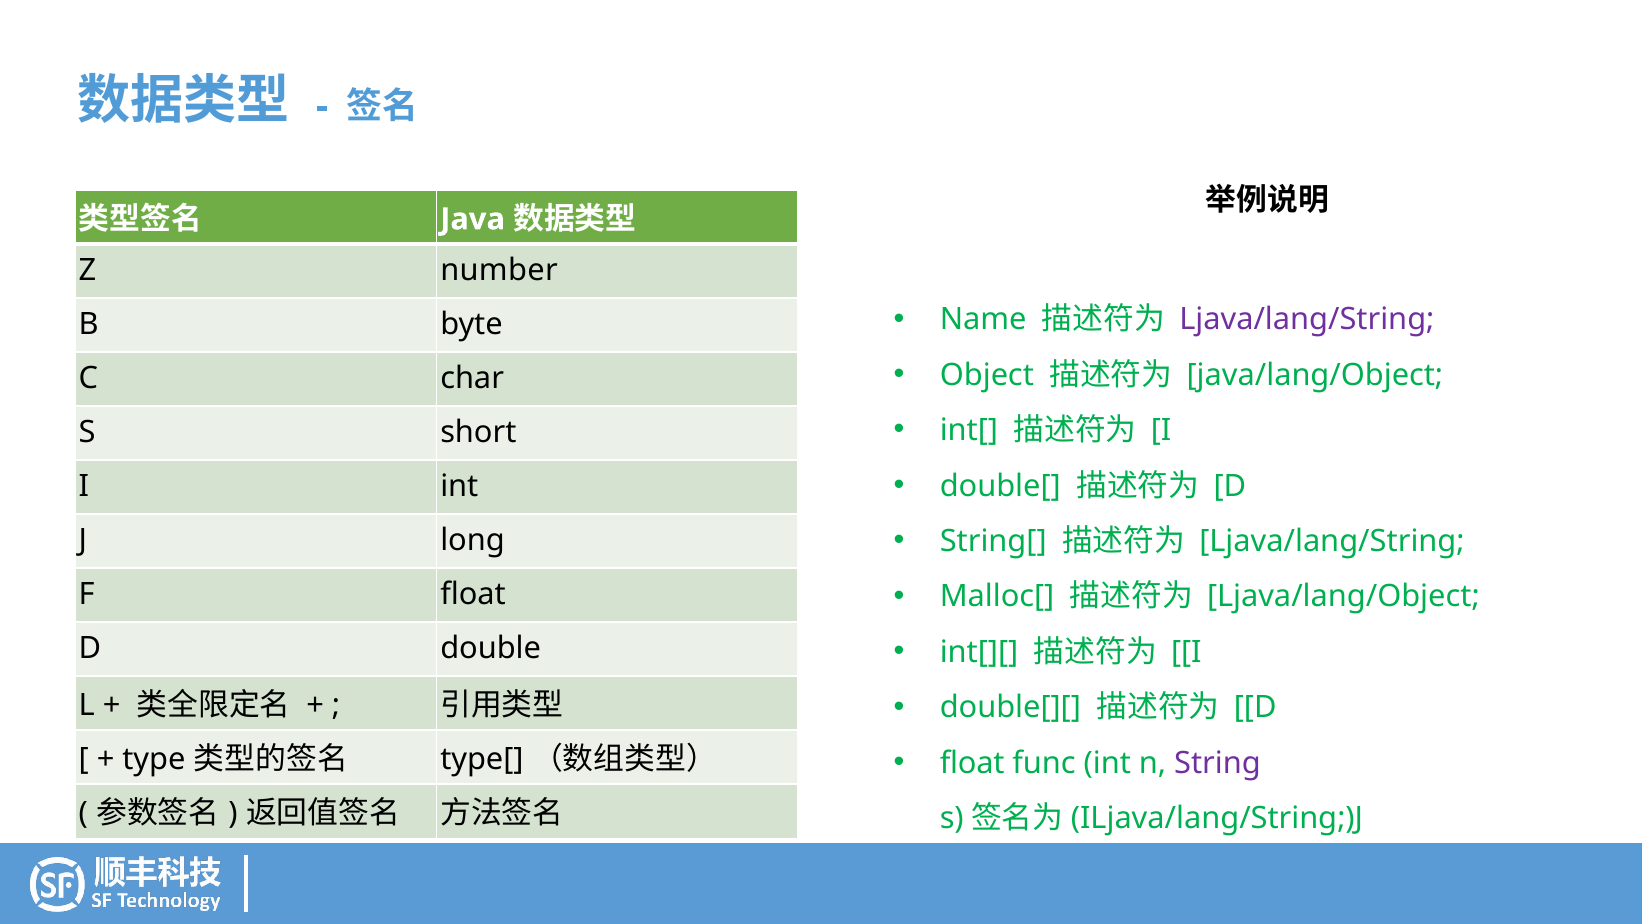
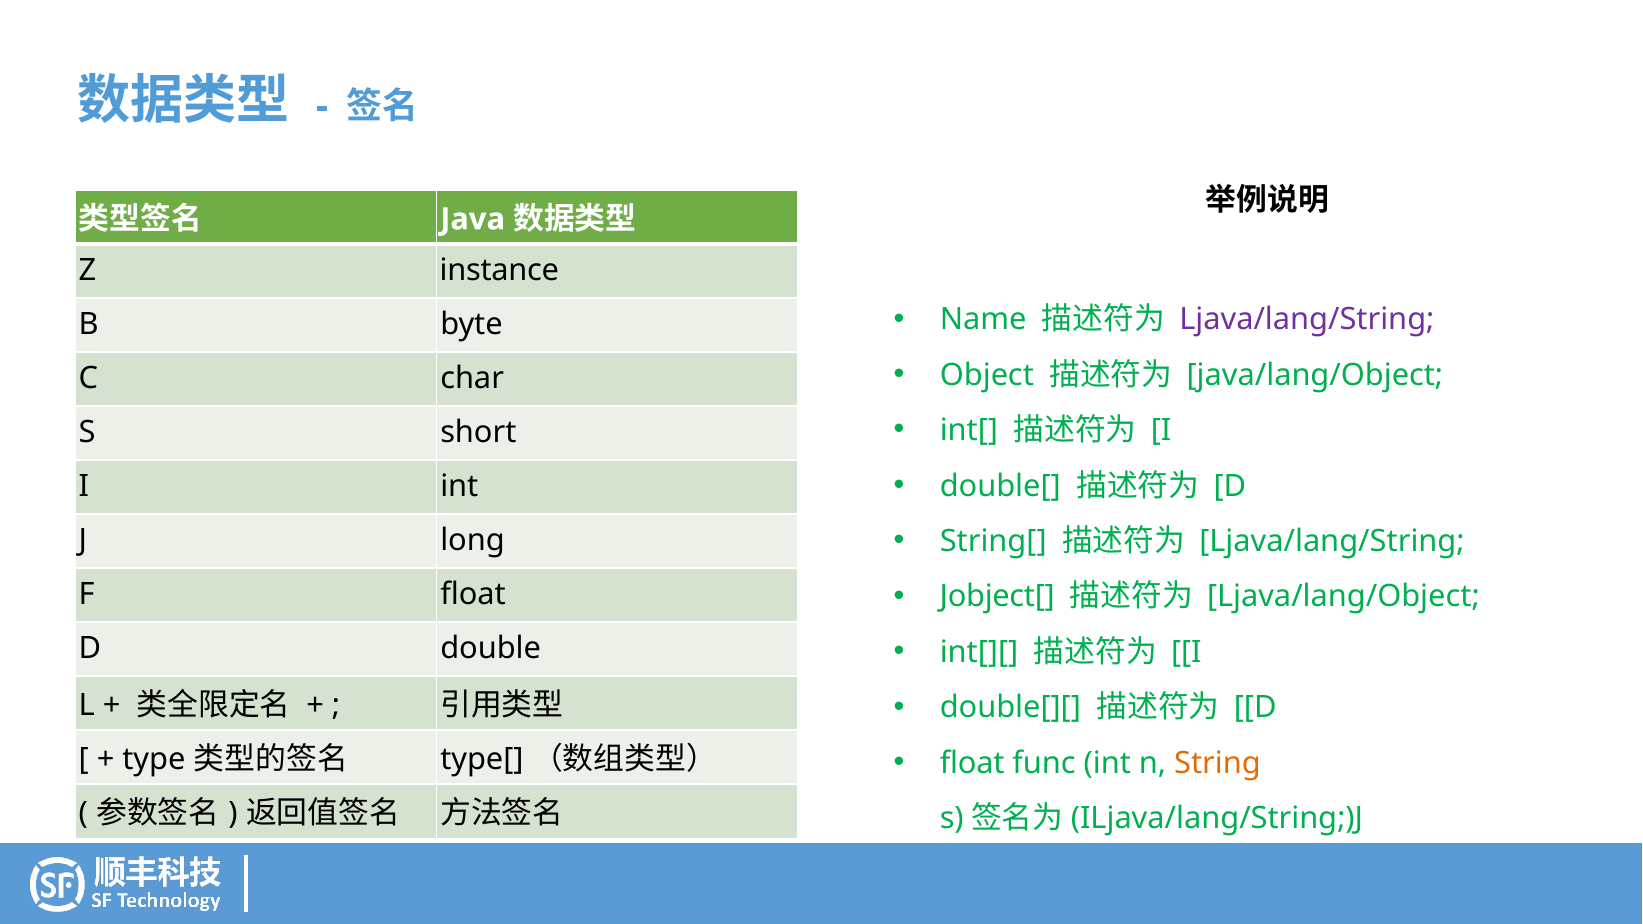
number: number -> instance (499, 270)
Malloc[: Malloc[ -> Jobject[ (997, 597)
String colour: purple -> orange (1217, 763)
